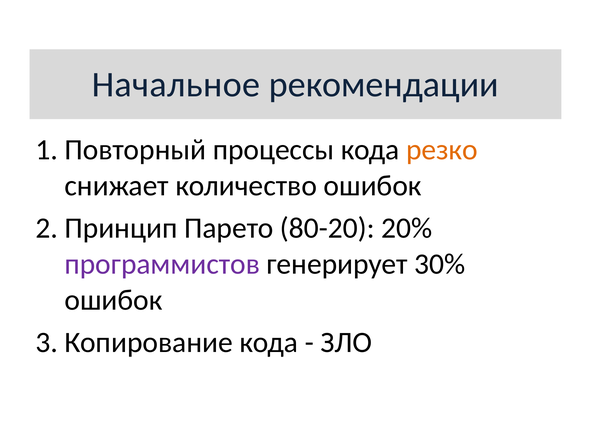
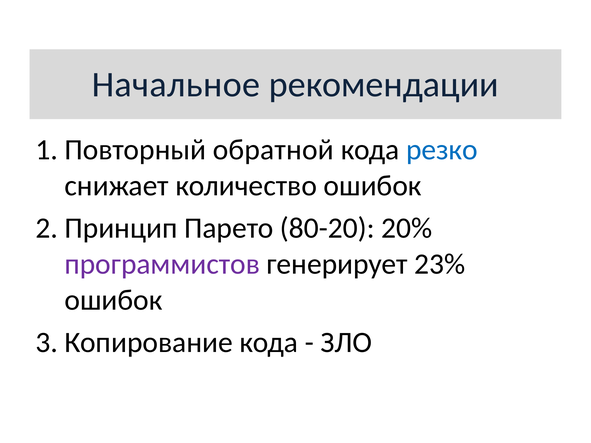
процессы: процессы -> обратной (273, 150)
резко colour: orange -> blue (442, 150)
30%: 30% -> 23% (440, 264)
